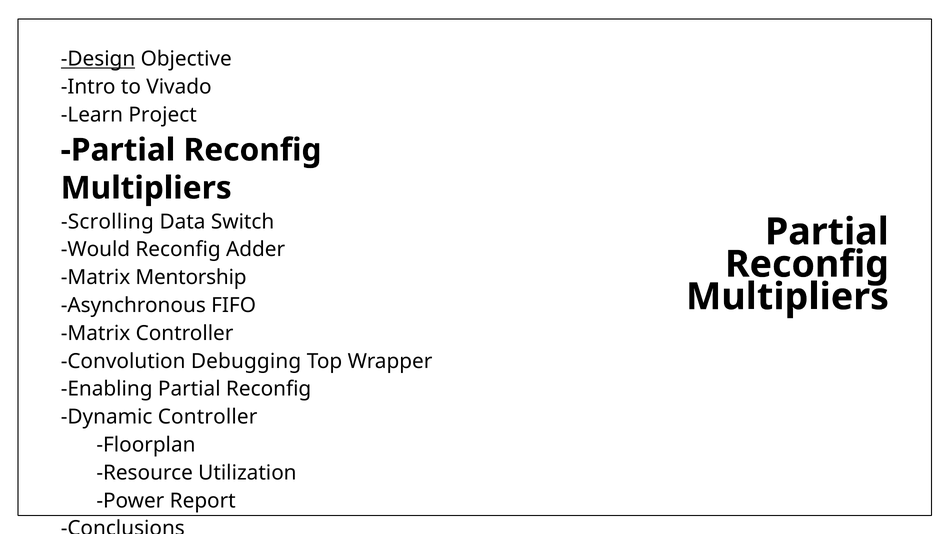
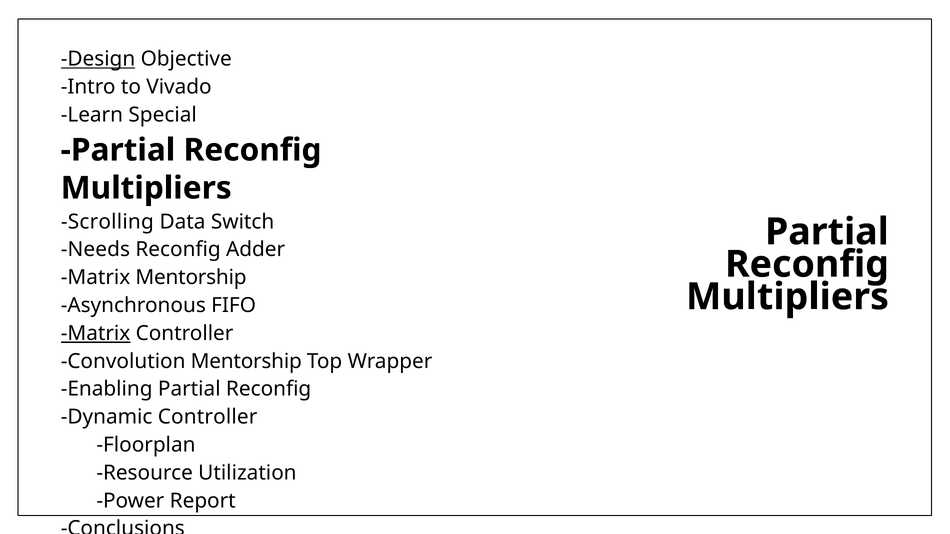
Project: Project -> Special (163, 115)
Would: Would -> Needs (95, 250)
Matrix underline: none -> present (96, 334)
Convolution Debugging: Debugging -> Mentorship (246, 361)
